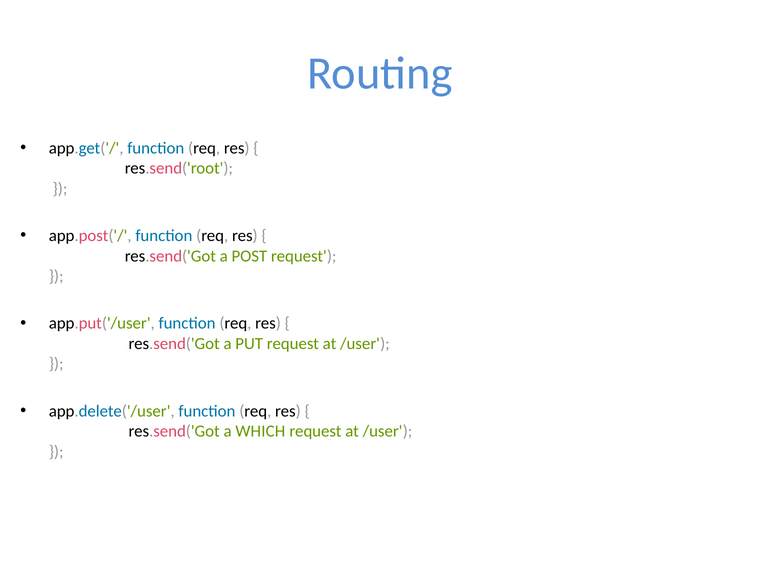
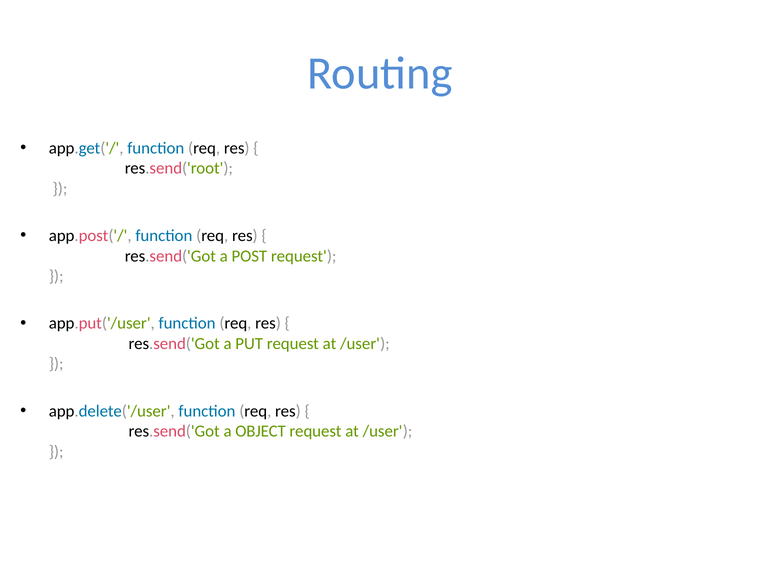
WHICH: WHICH -> OBJECT (261, 431)
